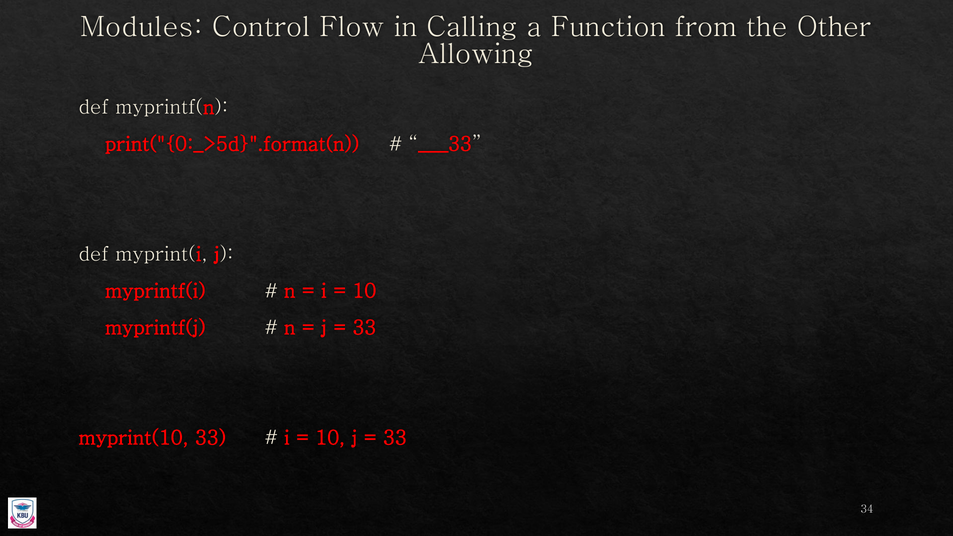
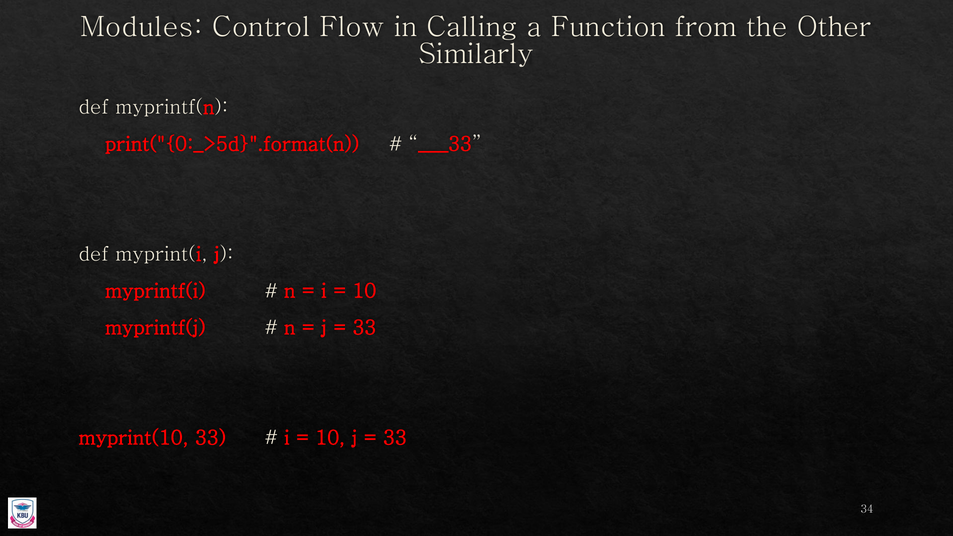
Allowing: Allowing -> Similarly (476, 54)
